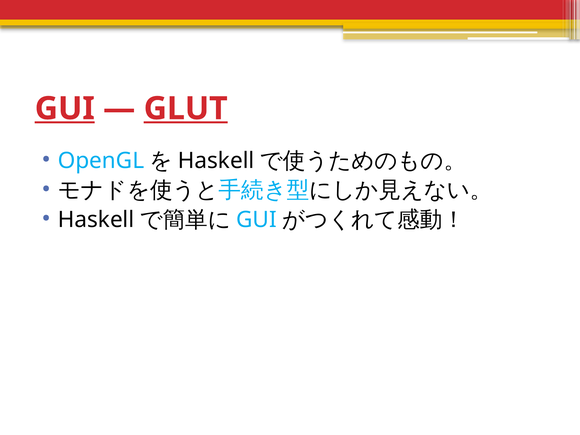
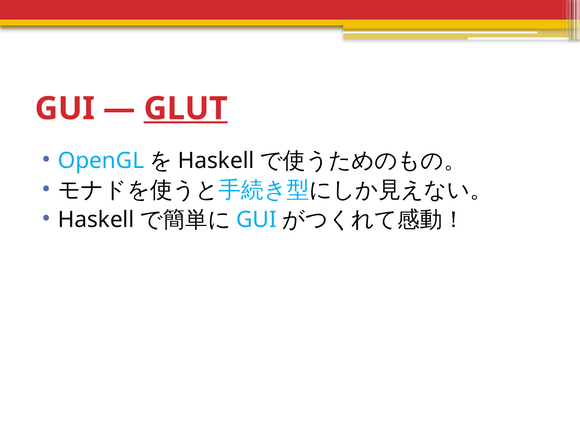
GUI underline: present -> none (65, 109)
